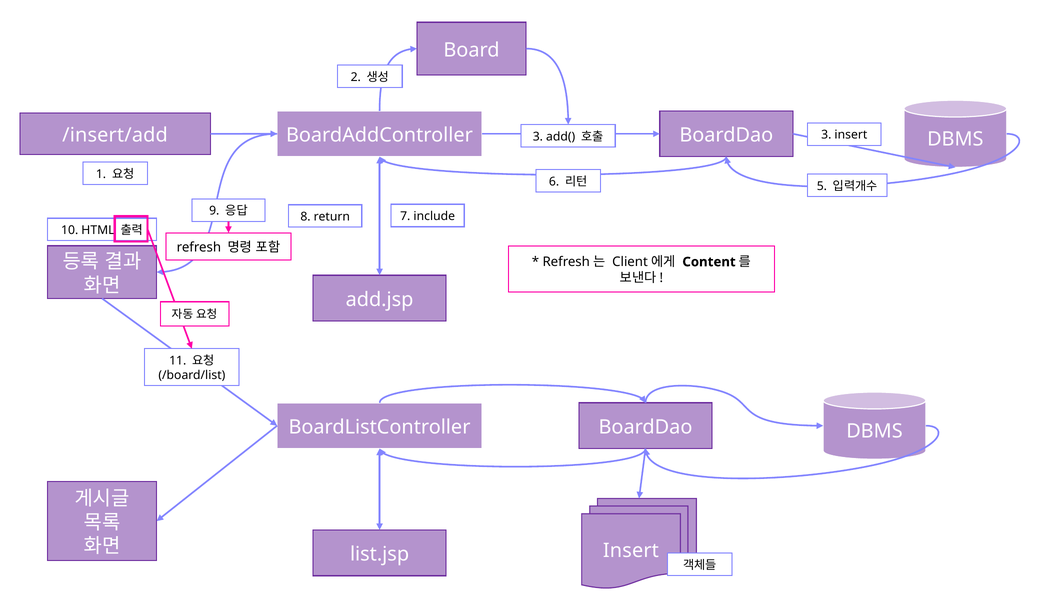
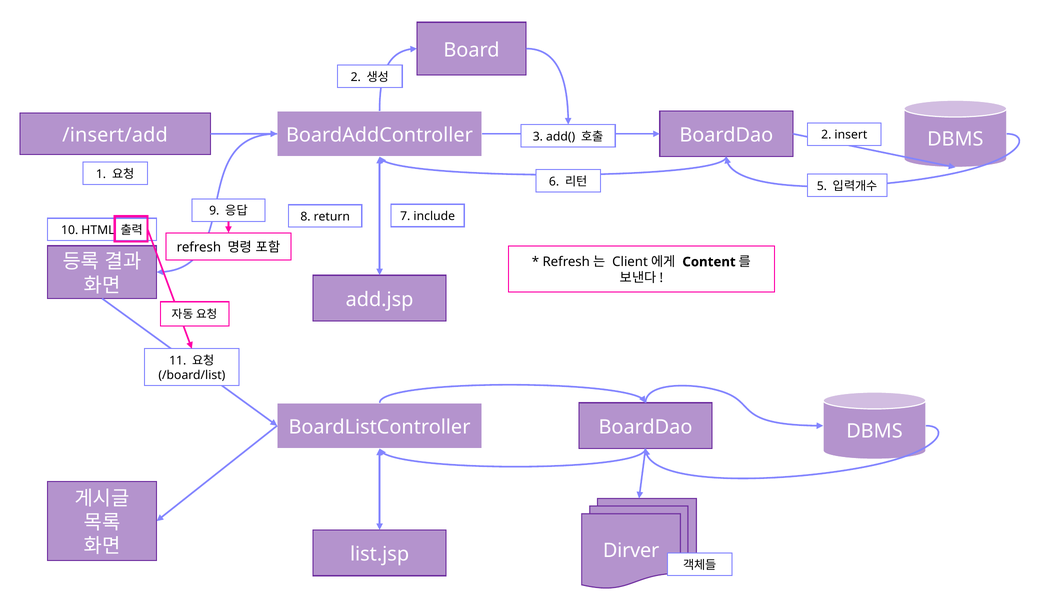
3: 3 -> 2 (826, 135)
Insert: Insert -> Dirver (631, 550)
